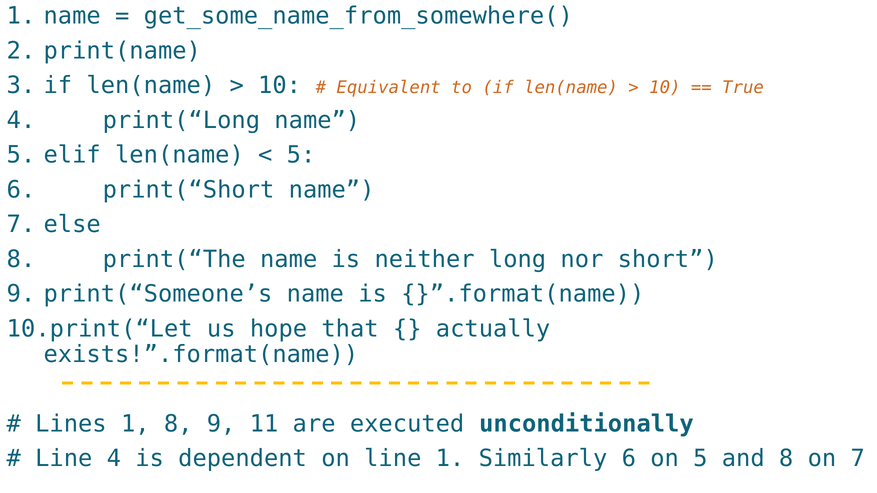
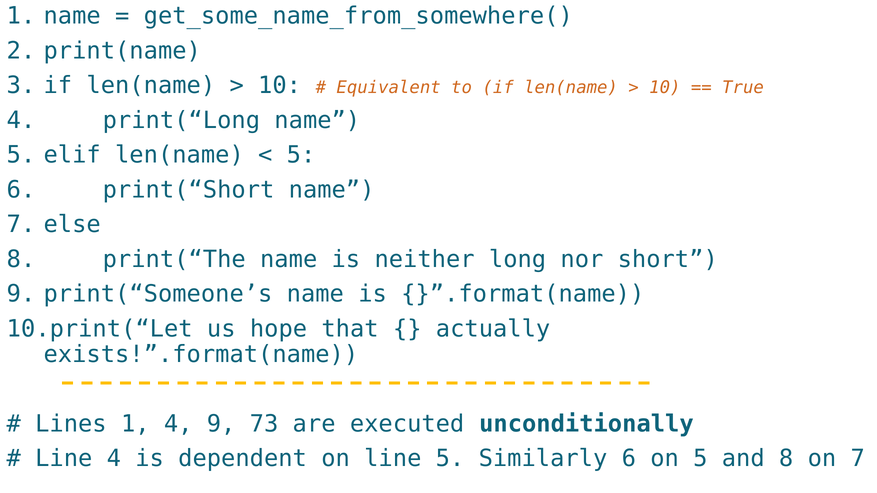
1 8: 8 -> 4 (178, 424)
11: 11 -> 73 (264, 424)
line 1: 1 -> 5 (450, 459)
